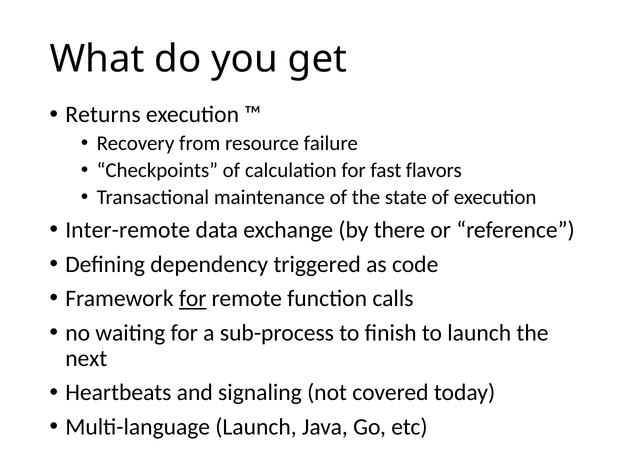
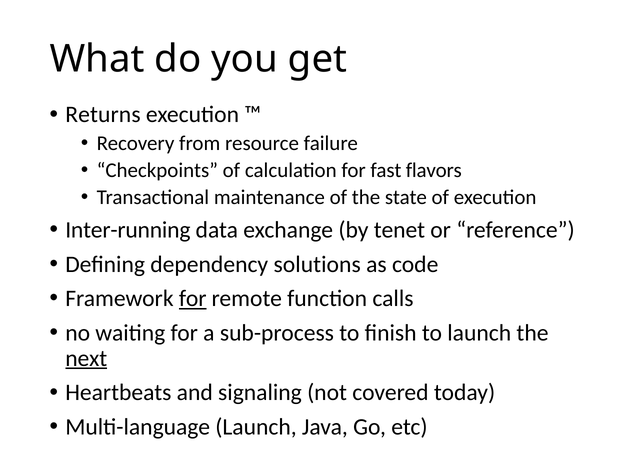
Inter-remote: Inter-remote -> Inter-running (128, 230)
there: there -> tenet (399, 230)
triggered: triggered -> solutions (317, 264)
next underline: none -> present (86, 358)
